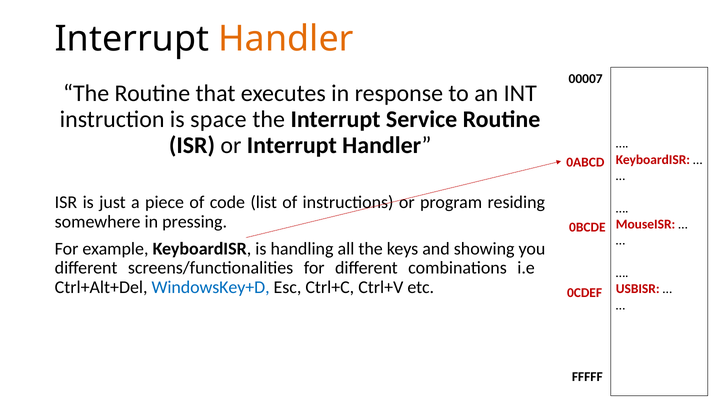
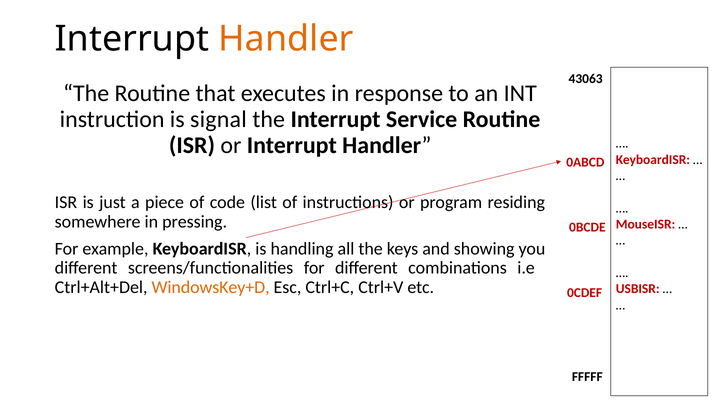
00007: 00007 -> 43063 (586, 79)
space: space -> signal (218, 119)
WindowsKey+D colour: blue -> orange (211, 287)
